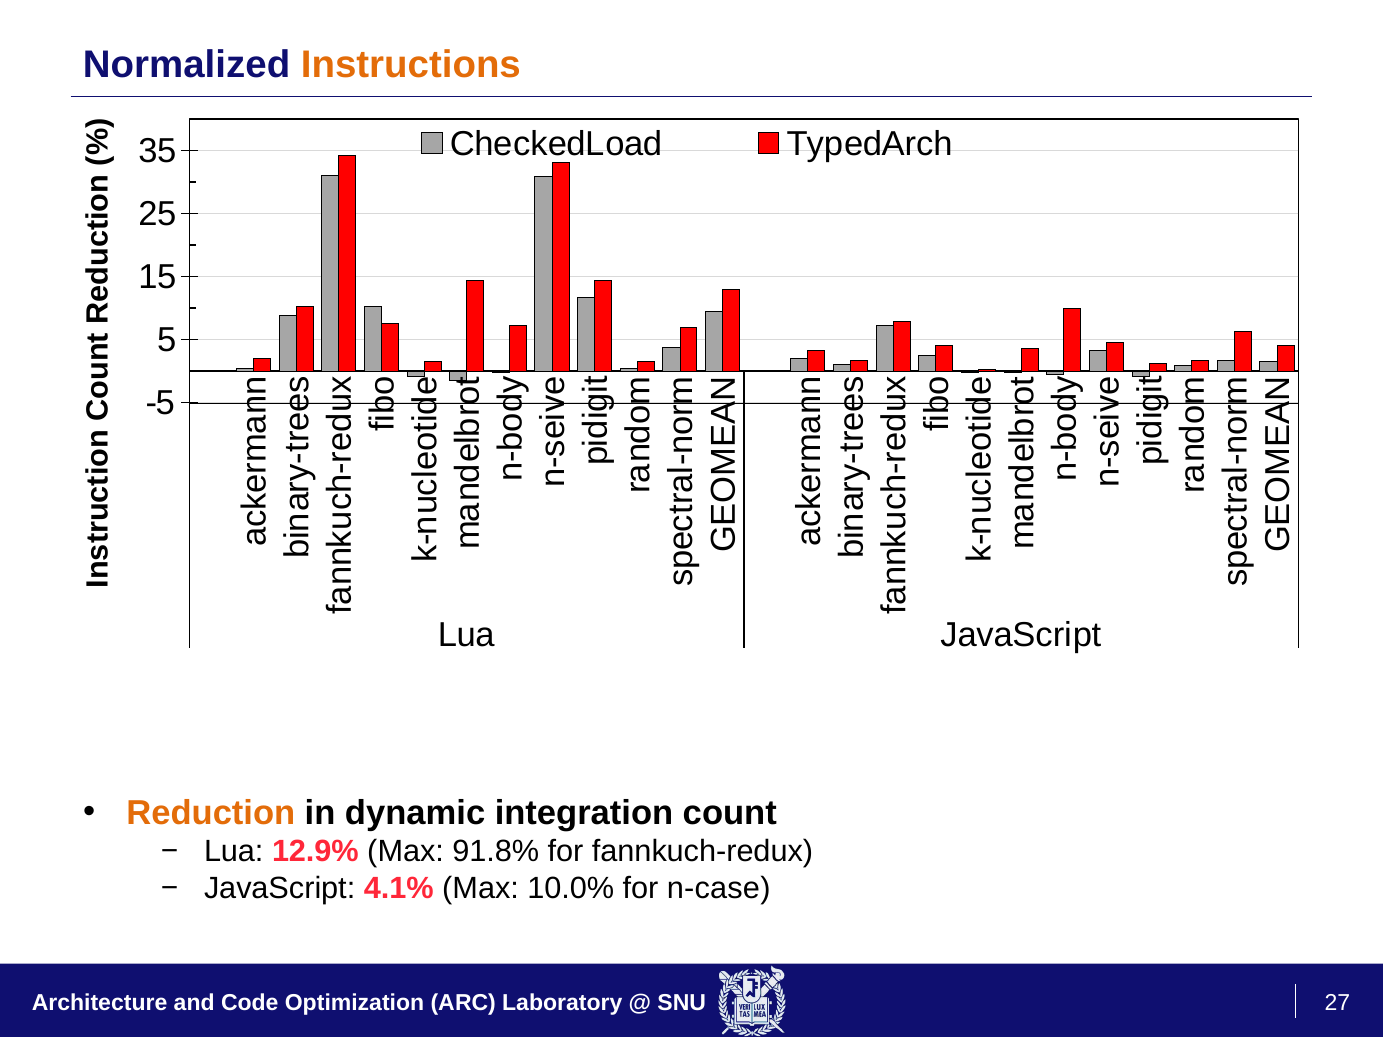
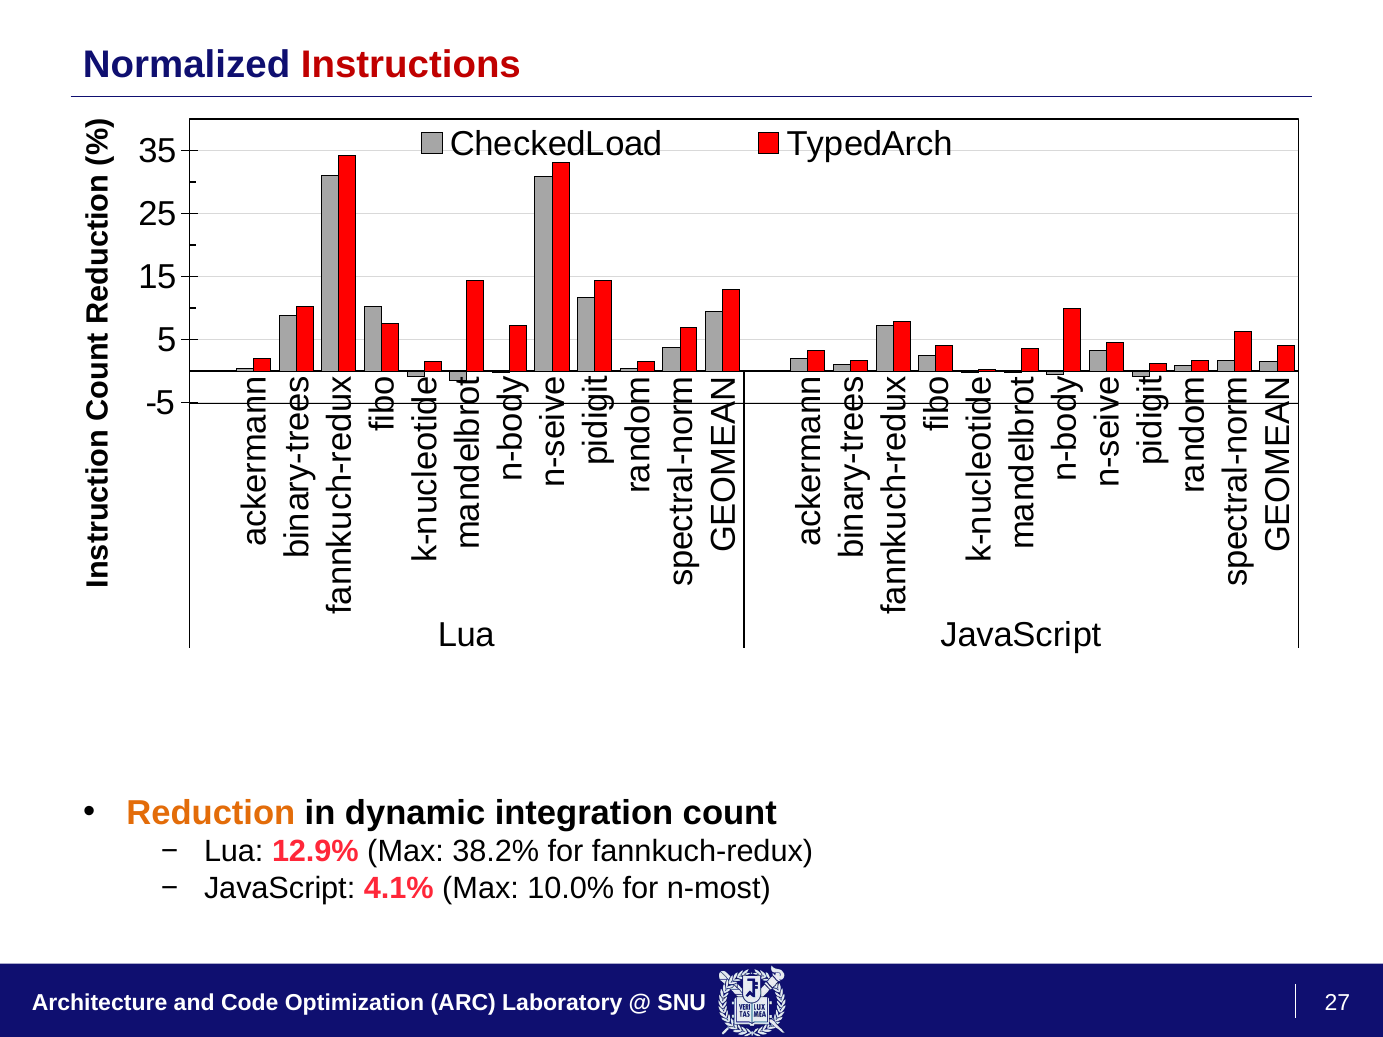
Instructions colour: orange -> red (411, 65)
91.8%: 91.8% -> 38.2% (496, 852)
n-case: n-case -> n-most (719, 889)
